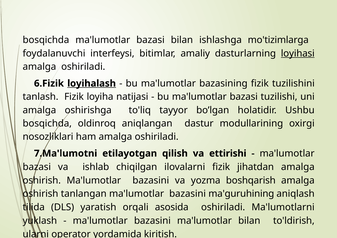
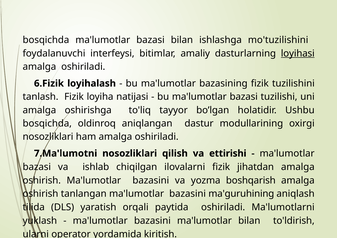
mo'tizimlarga: mo'tizimlarga -> mo'tuzilishini (278, 40)
loyihalash underline: present -> none (92, 84)
etilayotgan: etilayotgan -> nosozliklari (130, 154)
asosida: asosida -> paytida (172, 208)
